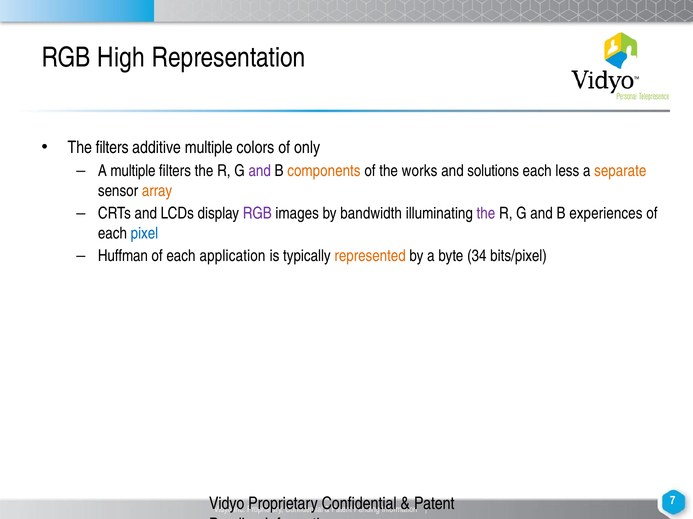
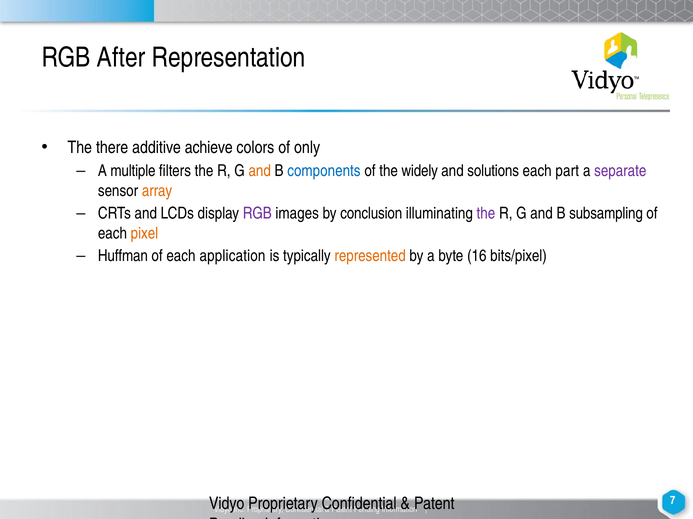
High: High -> After (121, 58)
The filters: filters -> there (112, 148)
additive multiple: multiple -> achieve (209, 148)
and colour: purple -> orange (260, 171)
components colour: orange -> blue (324, 171)
works: works -> widely (420, 171)
less: less -> part (567, 171)
separate colour: orange -> purple (620, 171)
bandwidth: bandwidth -> conclusion (371, 214)
experiences: experiences -> subsampling (606, 214)
pixel colour: blue -> orange (144, 234)
34: 34 -> 16 (477, 256)
